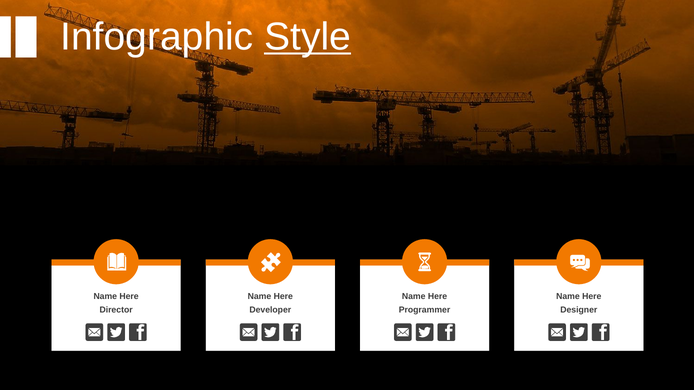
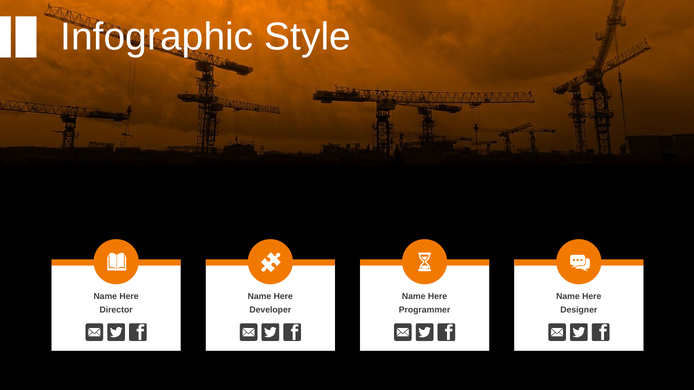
Style underline: present -> none (308, 37)
